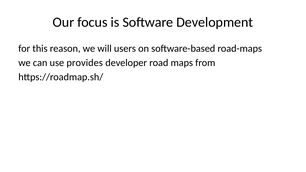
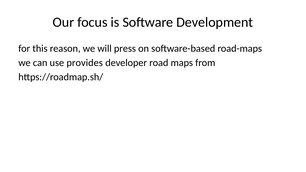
users: users -> press (125, 49)
